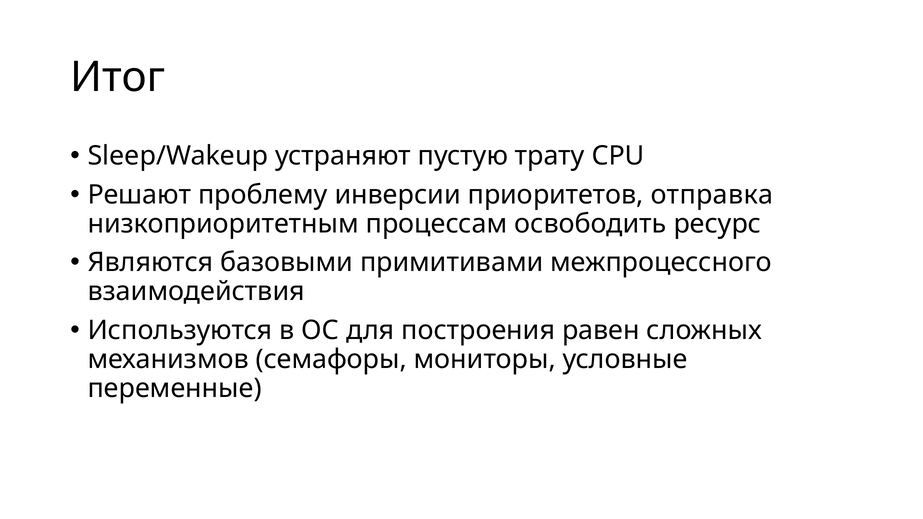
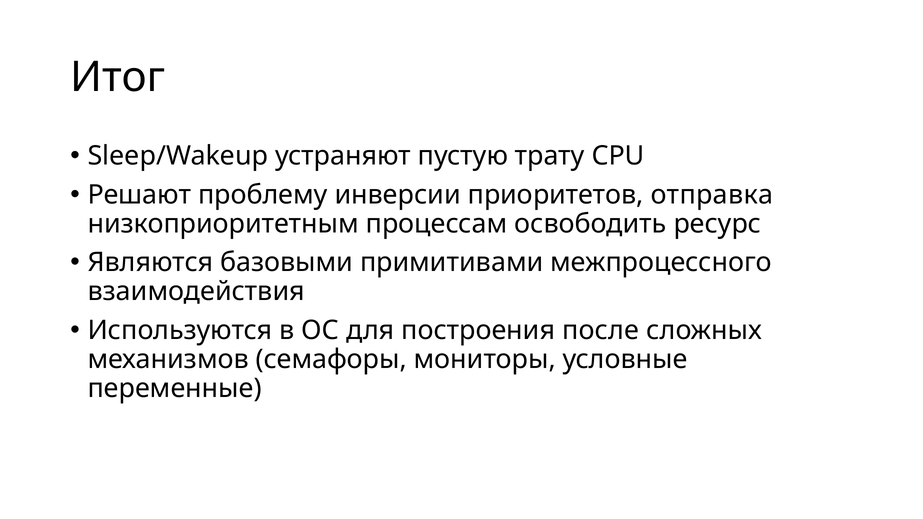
равен: равен -> после (601, 330)
